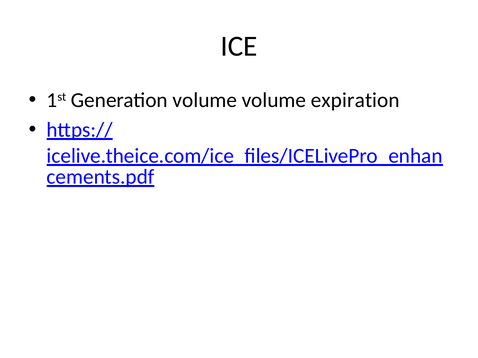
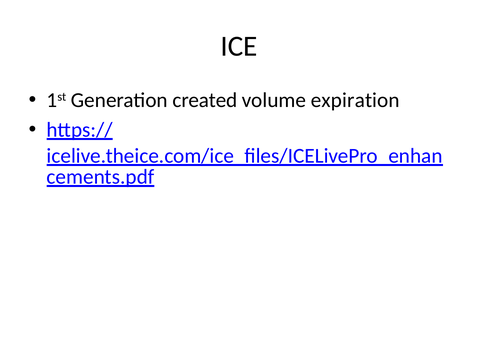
Generation volume: volume -> created (205, 100)
